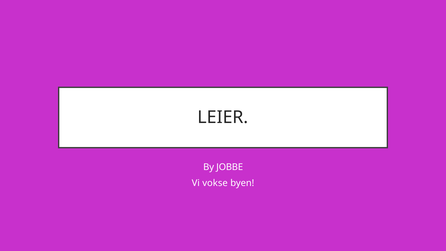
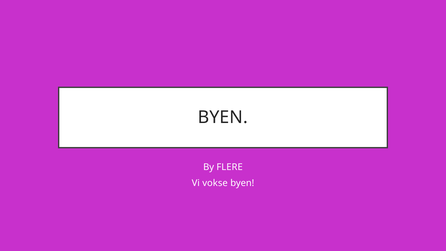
LEIER: LEIER -> BYEN (223, 117)
JOBBE: JOBBE -> FLERE (230, 167)
